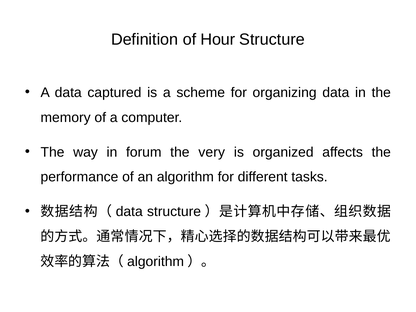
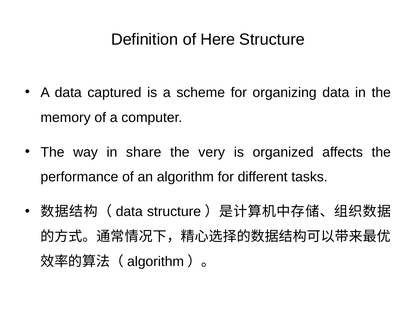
Hour: Hour -> Here (218, 40)
forum: forum -> share (144, 152)
